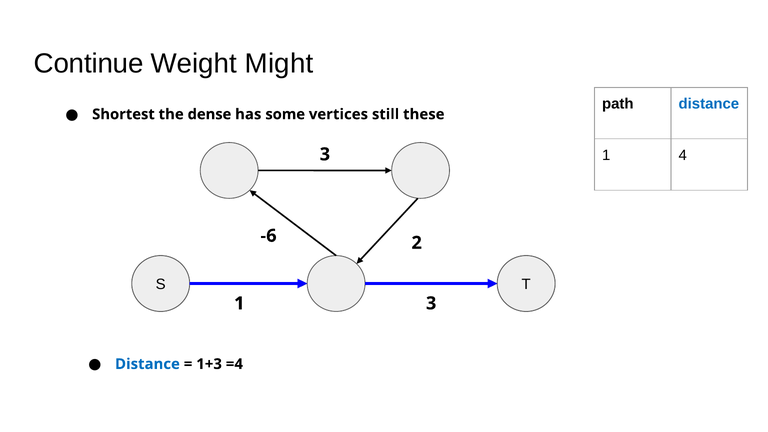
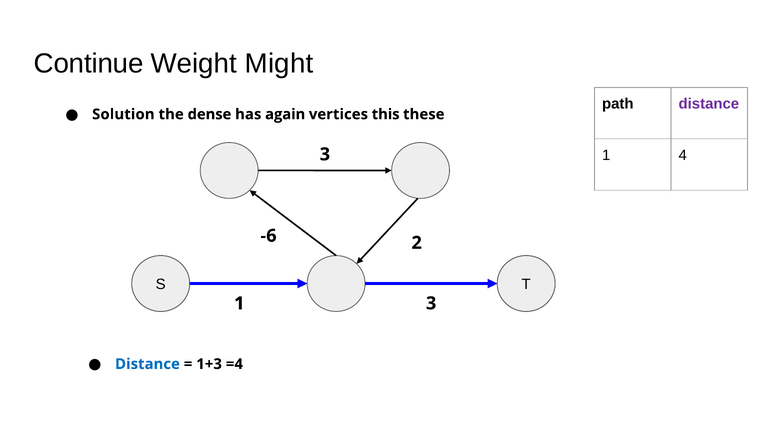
distance colour: blue -> purple (709, 104)
Shortest: Shortest -> Solution (123, 114)
some: some -> again (285, 114)
still: still -> this (386, 114)
